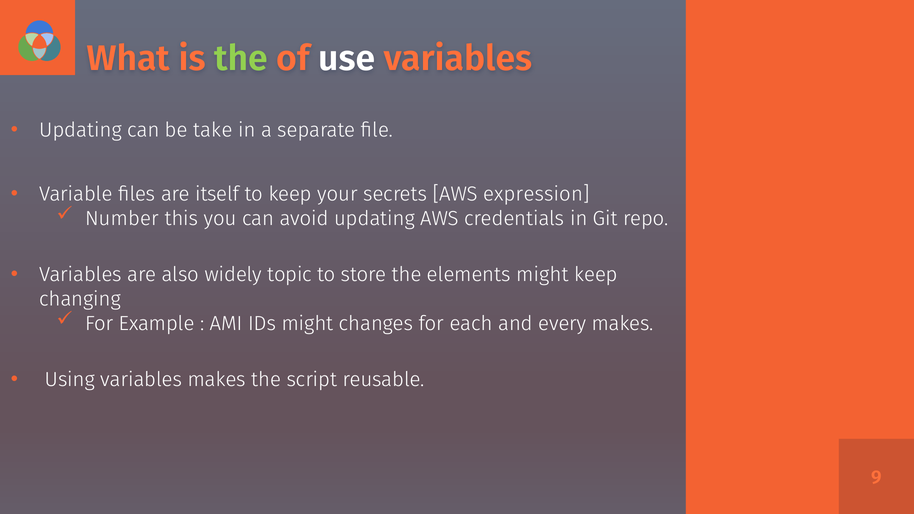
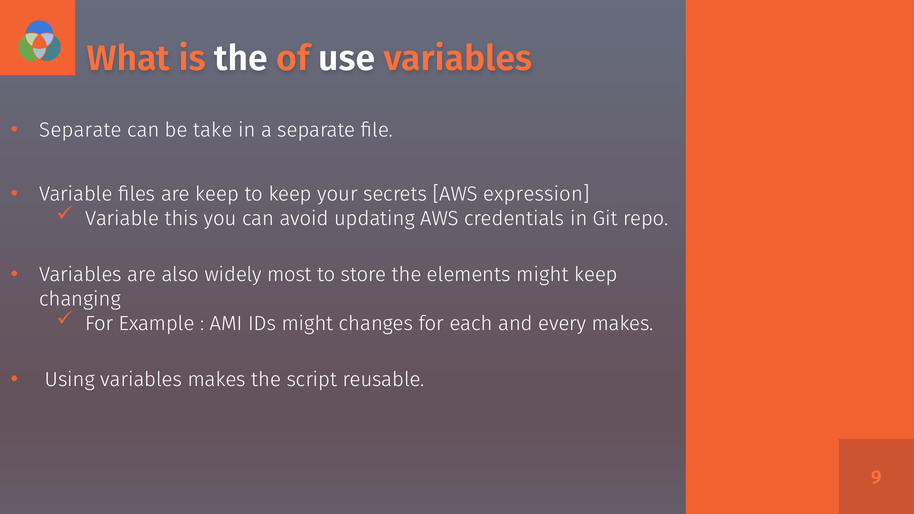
the colour: light green -> white (241, 59)
Updating: Updating -> Separate (81, 130)
are itself: itself -> keep (217, 194)
Number: Number -> Variable (122, 218)
topic: topic -> most (290, 275)
